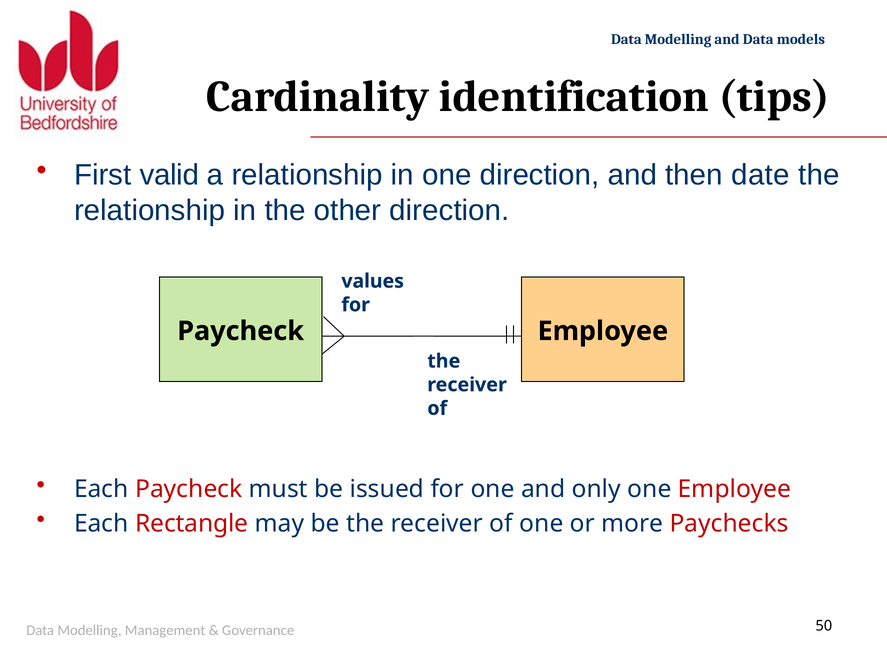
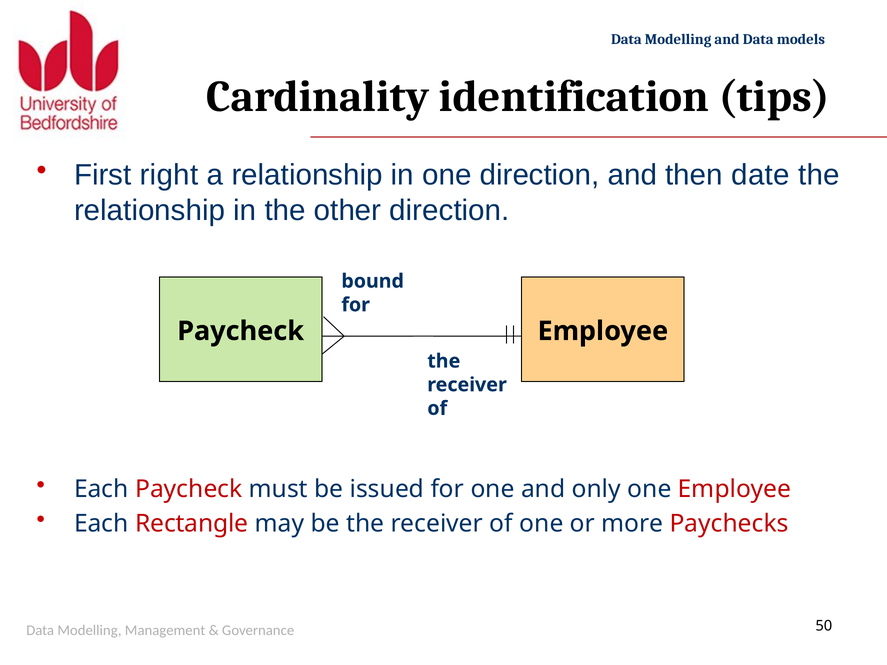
valid: valid -> right (169, 175)
values: values -> bound (373, 281)
